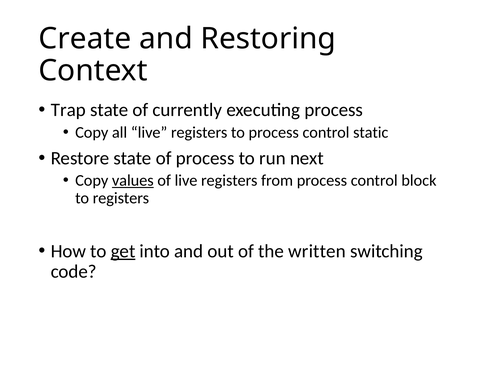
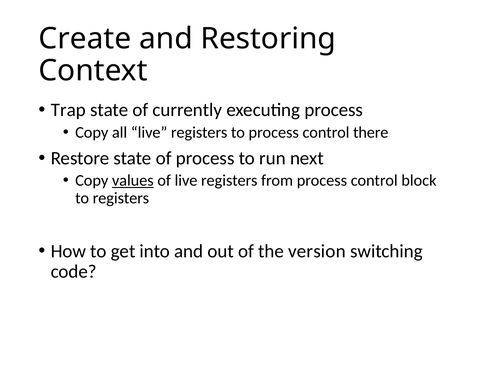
static: static -> there (371, 133)
get underline: present -> none (123, 252)
written: written -> version (317, 252)
